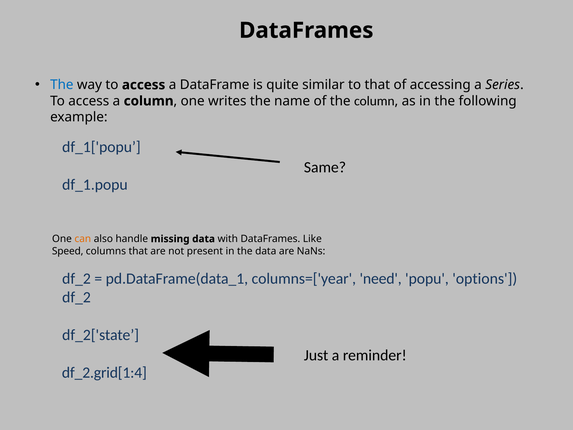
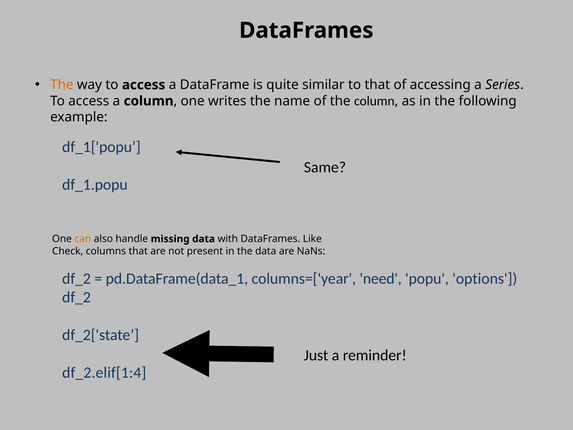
The colour: blue -> orange (62, 85)
Speed: Speed -> Check (68, 251)
df_2.grid[1:4: df_2.grid[1:4 -> df_2.elif[1:4 (104, 373)
